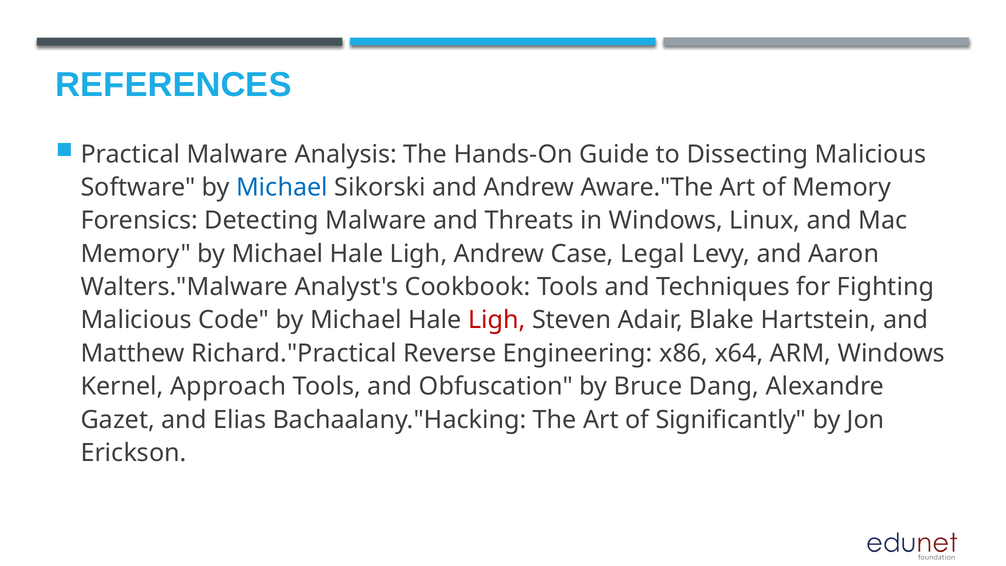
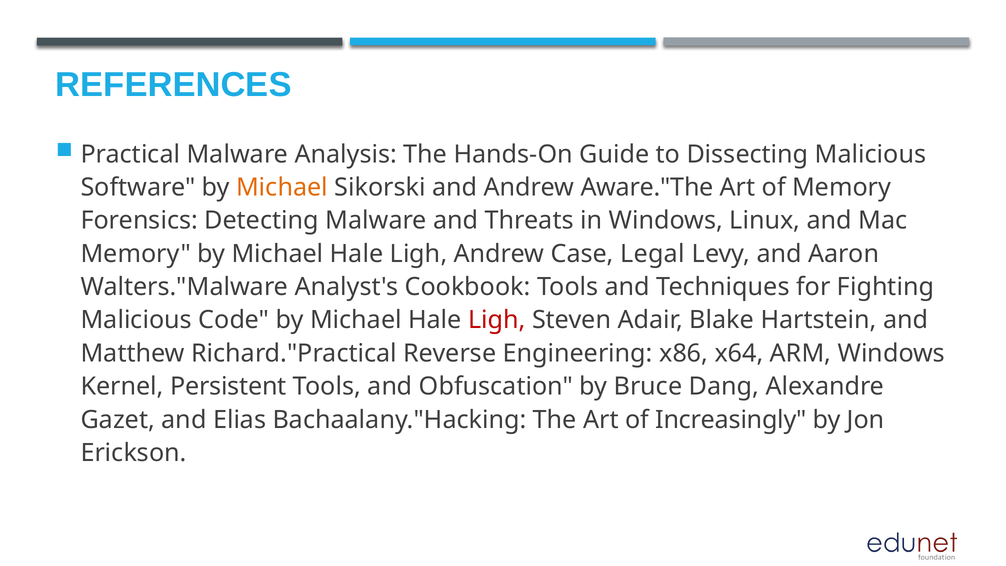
Michael colour: blue -> orange (282, 187)
Approach: Approach -> Persistent (228, 386)
Significantly: Significantly -> Increasingly (731, 420)
